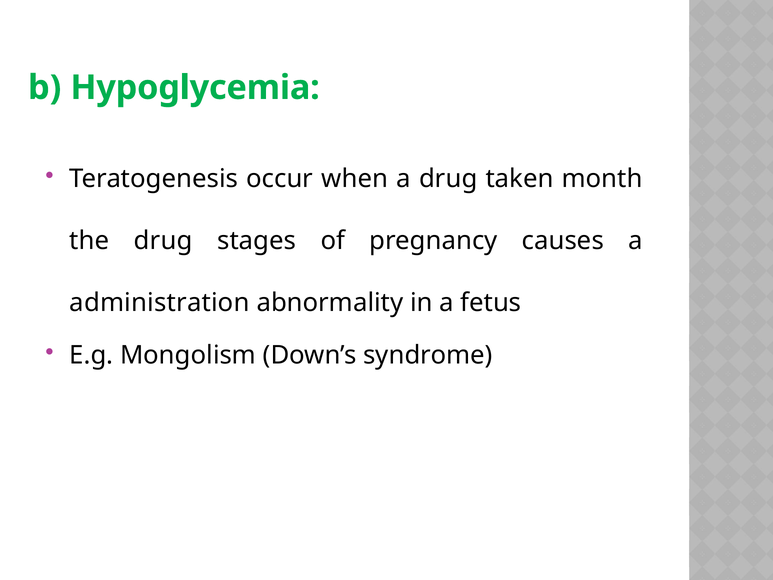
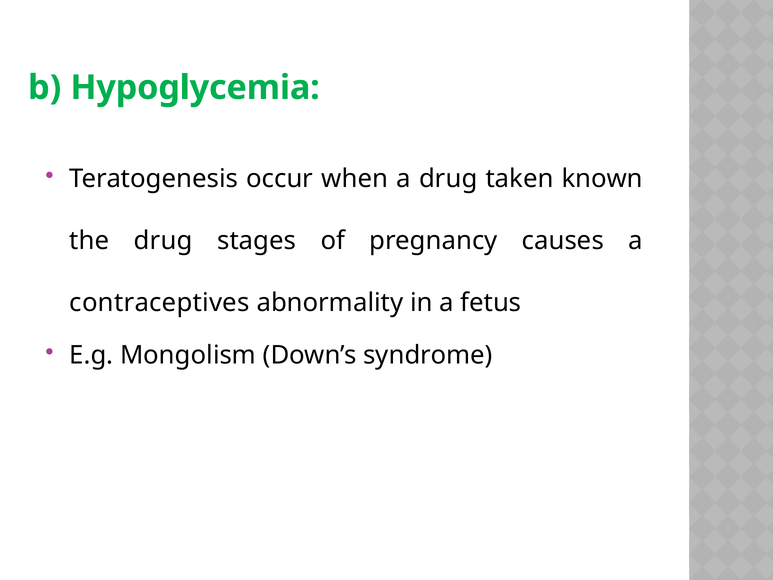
month: month -> known (602, 179)
administration: administration -> contraceptives (160, 302)
